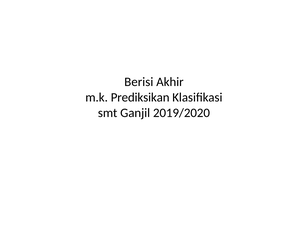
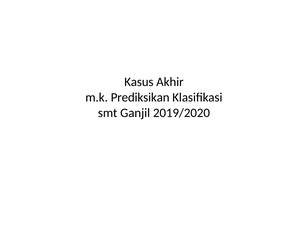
Berisi: Berisi -> Kasus (139, 82)
